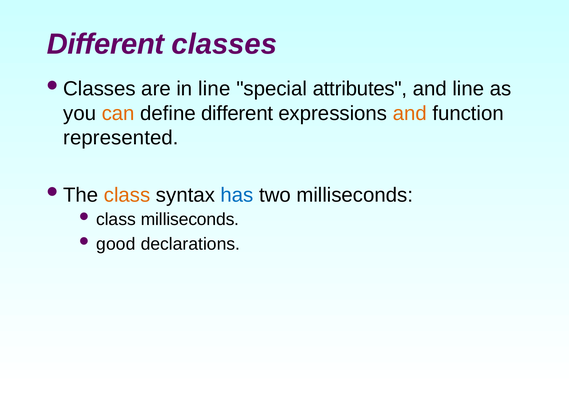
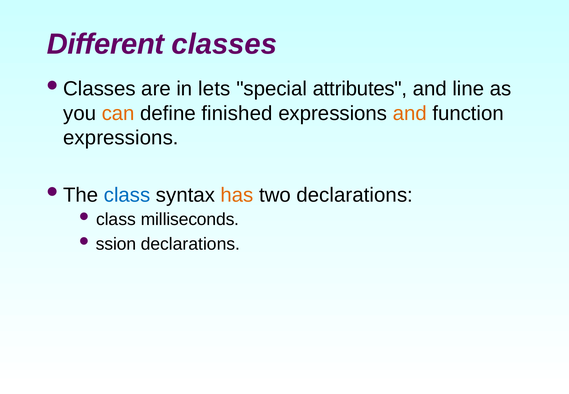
in line: line -> lets (214, 89)
define different: different -> finished (237, 113)
represented: represented -> expressions (121, 138)
class colour: orange -> blue (127, 195)
has colour: blue -> orange (237, 195)
two milliseconds: milliseconds -> declarations (355, 195)
good: good -> ssion (116, 244)
